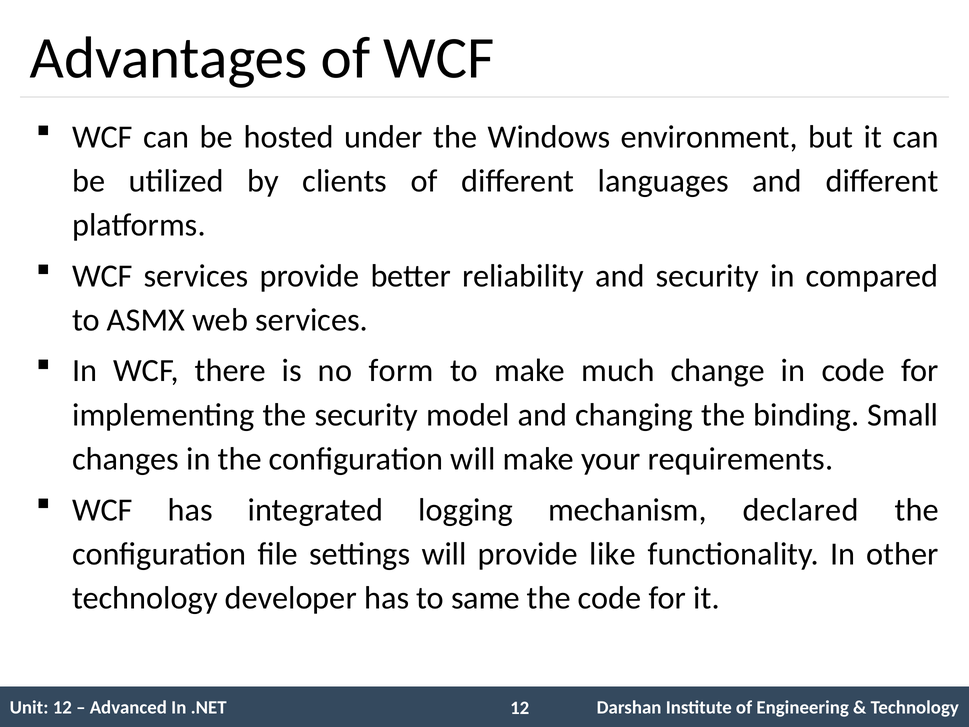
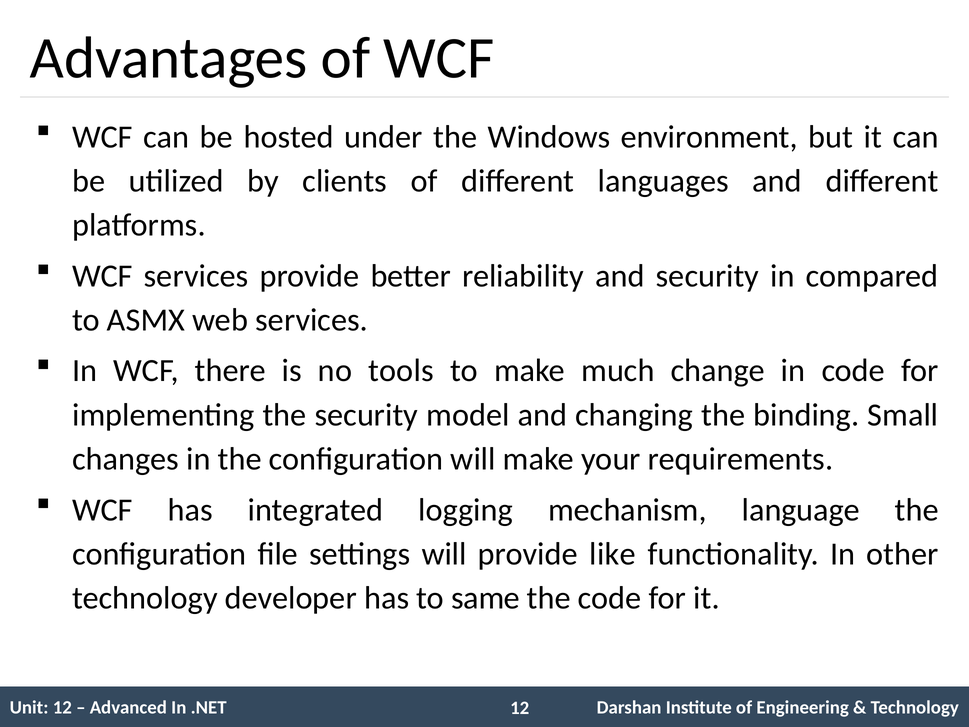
form: form -> tools (401, 371)
declared: declared -> language (801, 510)
